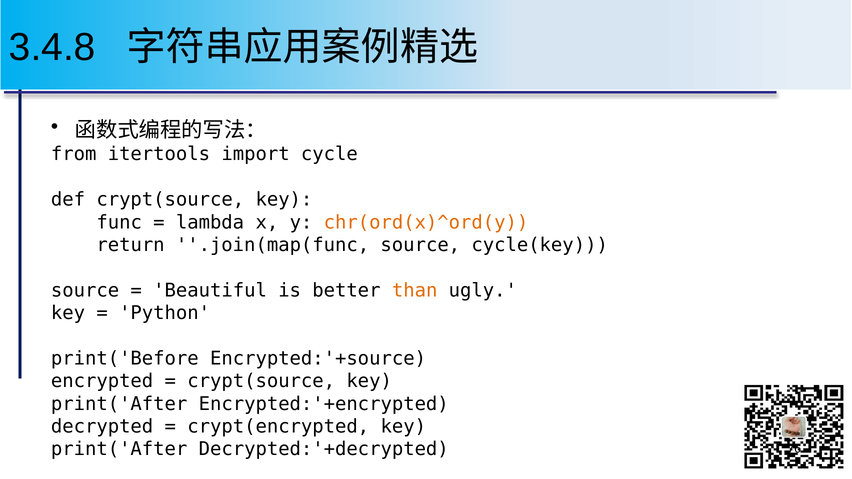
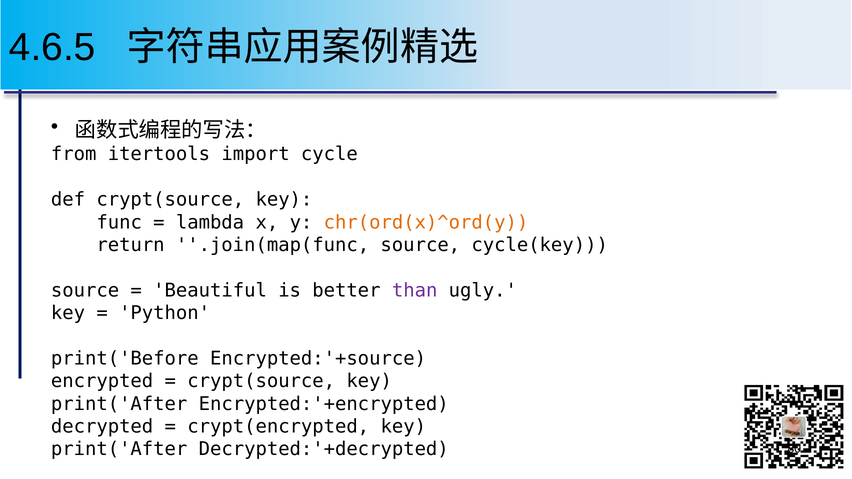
3.4.8: 3.4.8 -> 4.6.5 (52, 48)
than colour: orange -> purple (415, 291)
76: 76 -> 80 (794, 449)
